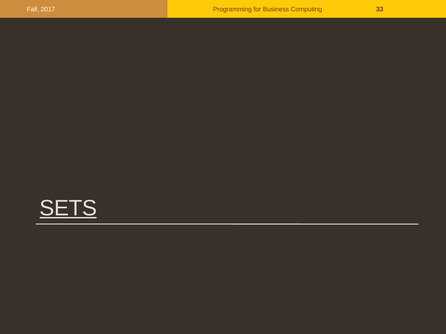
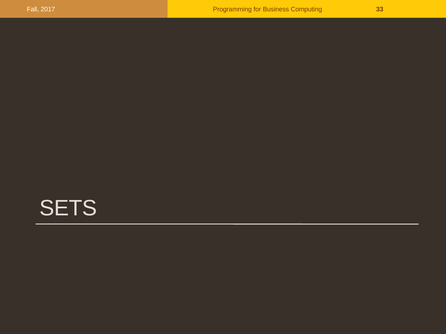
SETS underline: present -> none (68, 208)
